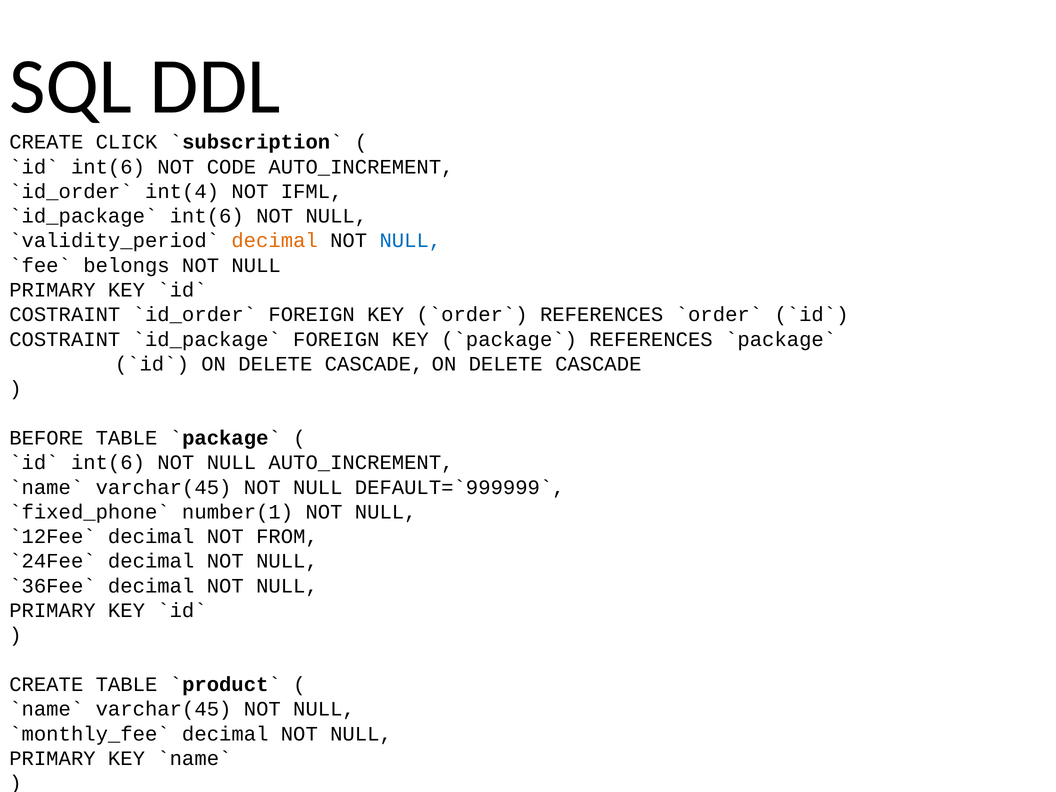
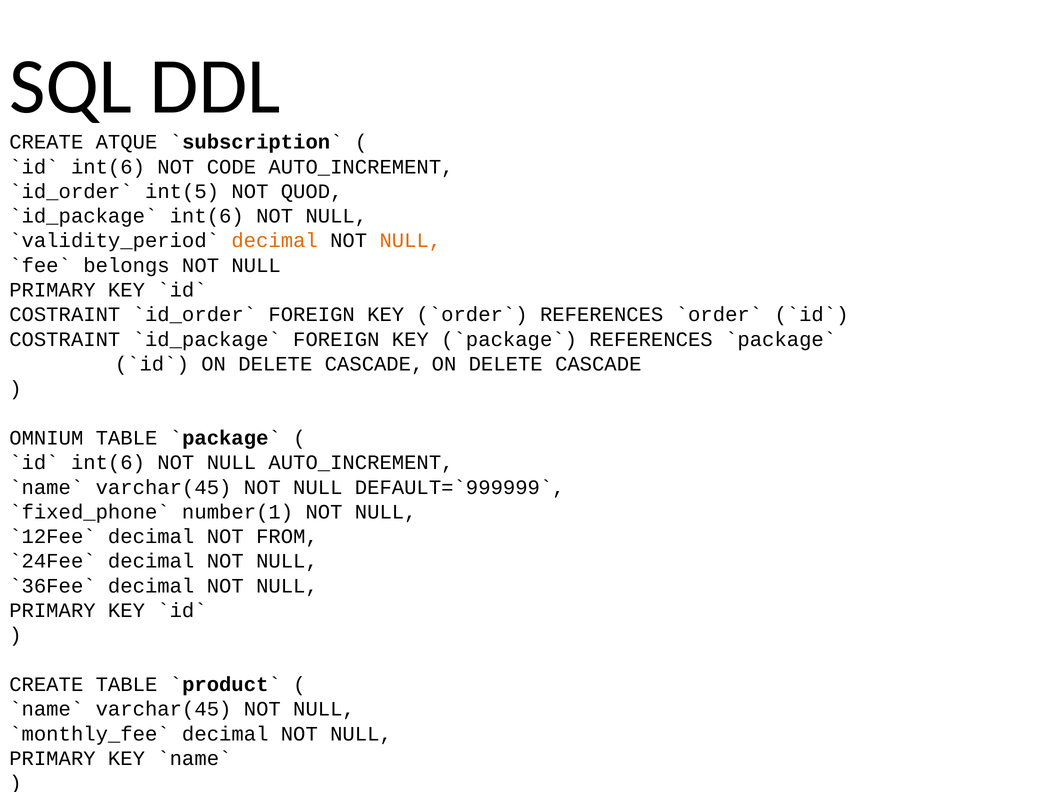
CLICK: CLICK -> ATQUE (127, 142)
int(4: int(4 -> int(5 (182, 191)
IFML: IFML -> QUOD (312, 191)
NULL colour: blue -> orange (410, 241)
BEFORE: BEFORE -> OMNIUM (46, 438)
